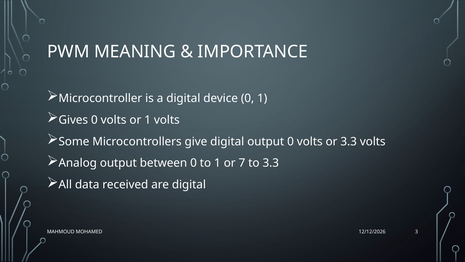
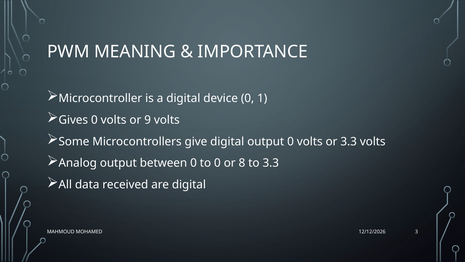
or 1: 1 -> 9 (148, 120)
to 1: 1 -> 0 (217, 163)
7: 7 -> 8 (242, 163)
